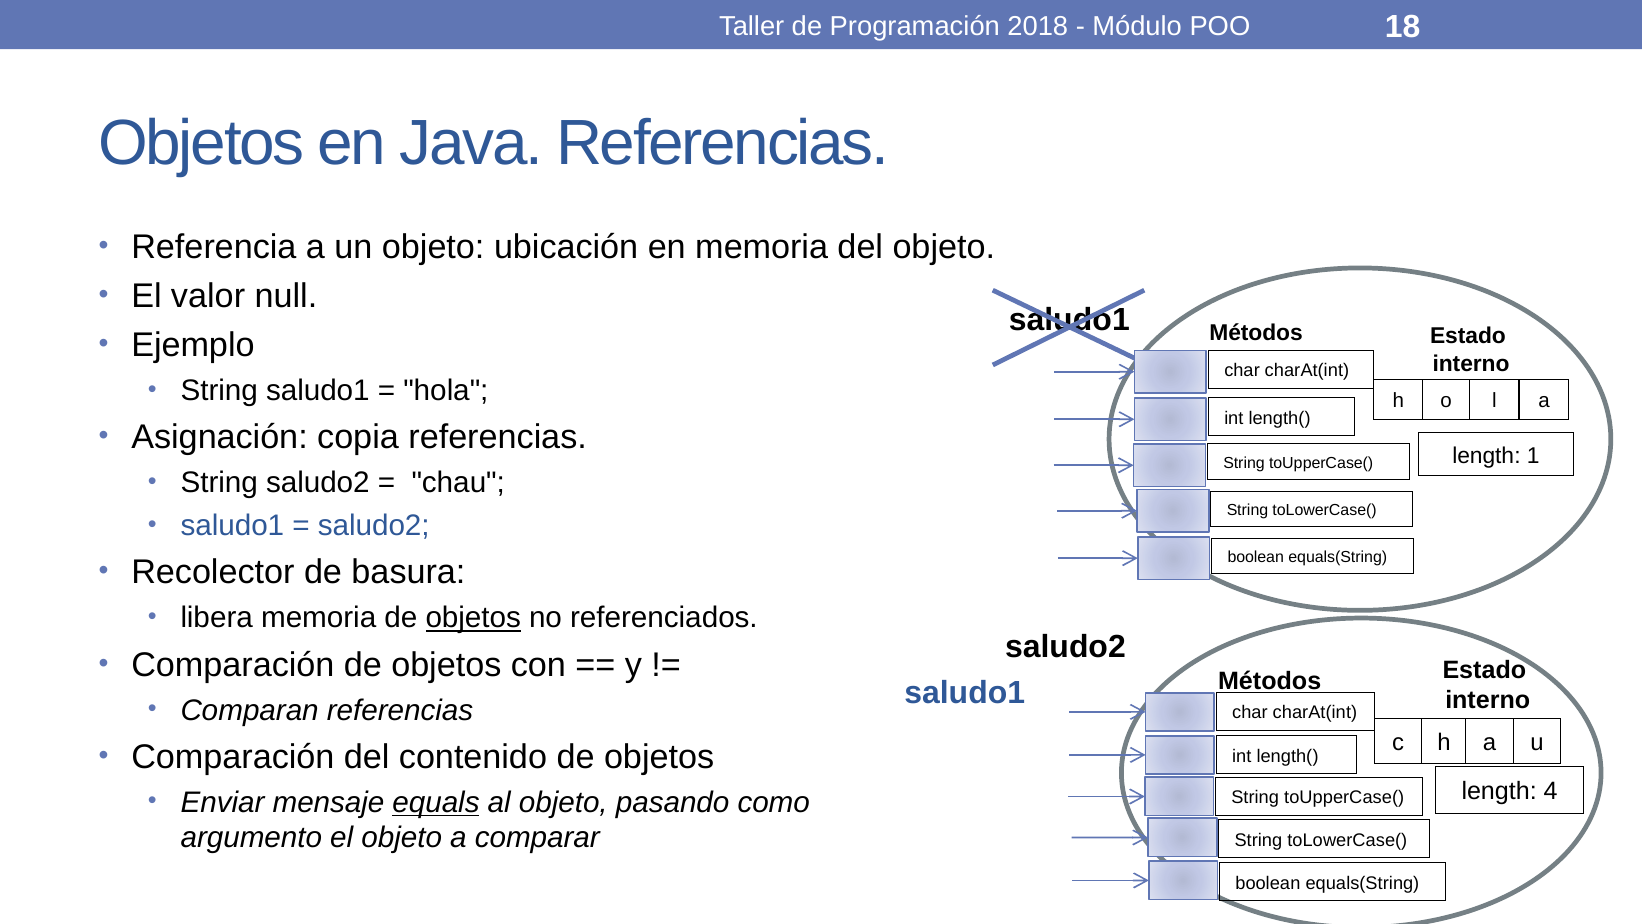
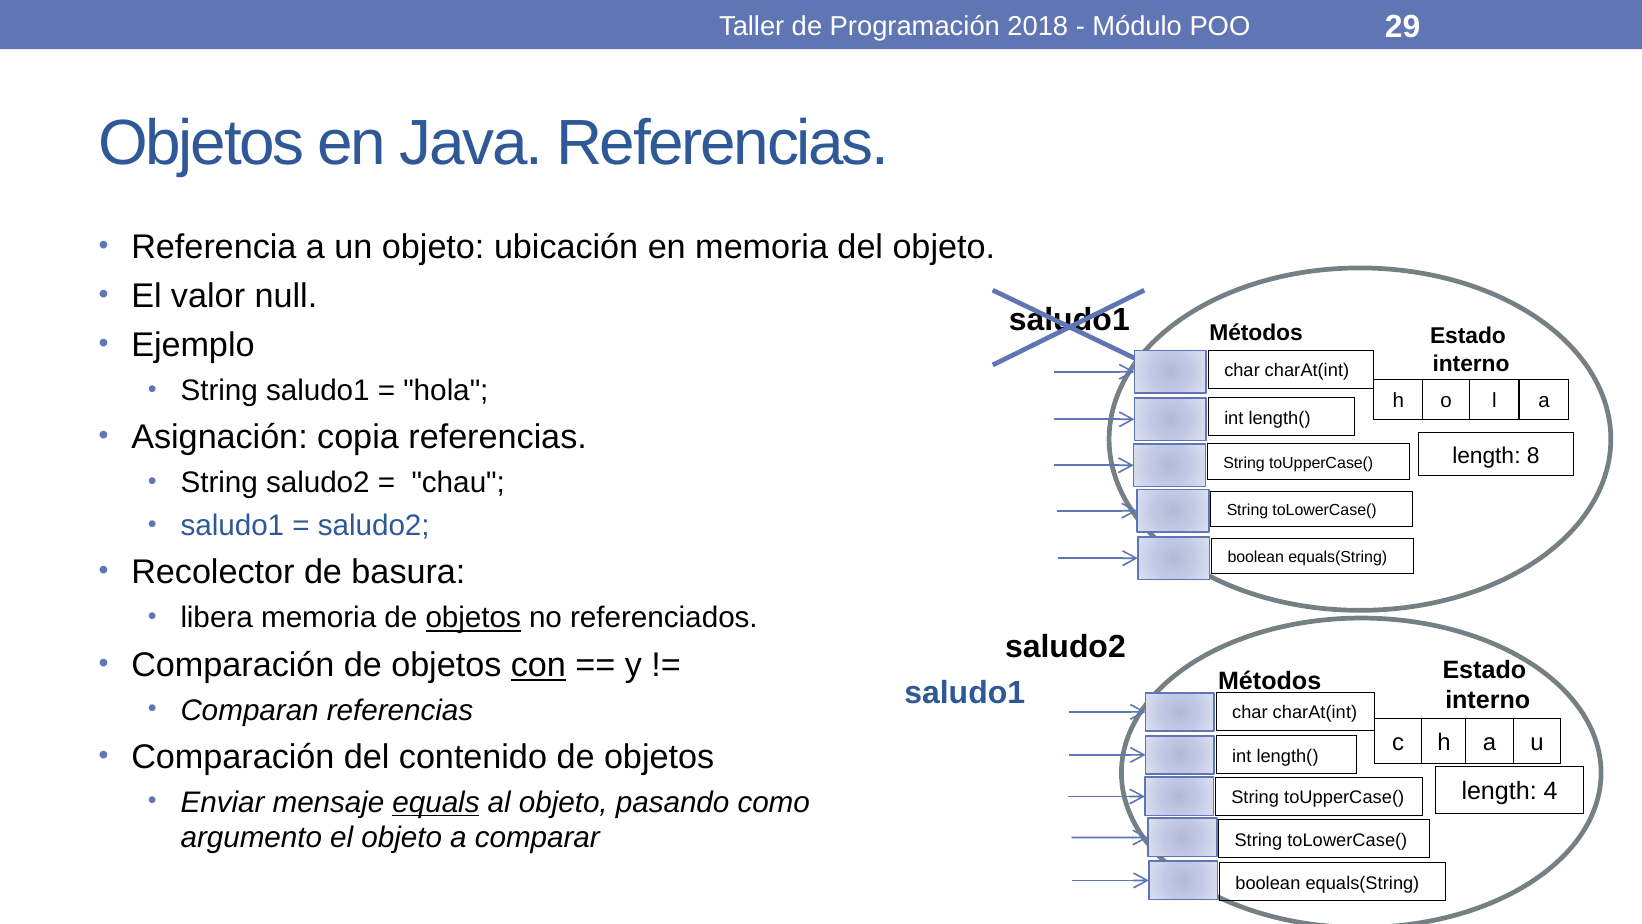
18: 18 -> 29 (1403, 27)
1: 1 -> 8 (1533, 456)
con underline: none -> present (538, 665)
